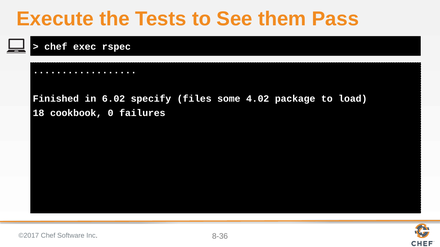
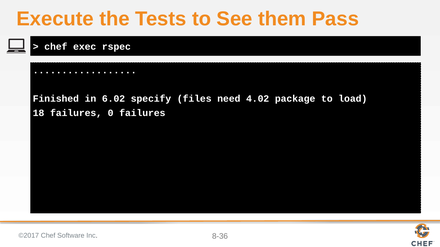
some: some -> need (229, 99)
18 cookbook: cookbook -> failures (76, 113)
